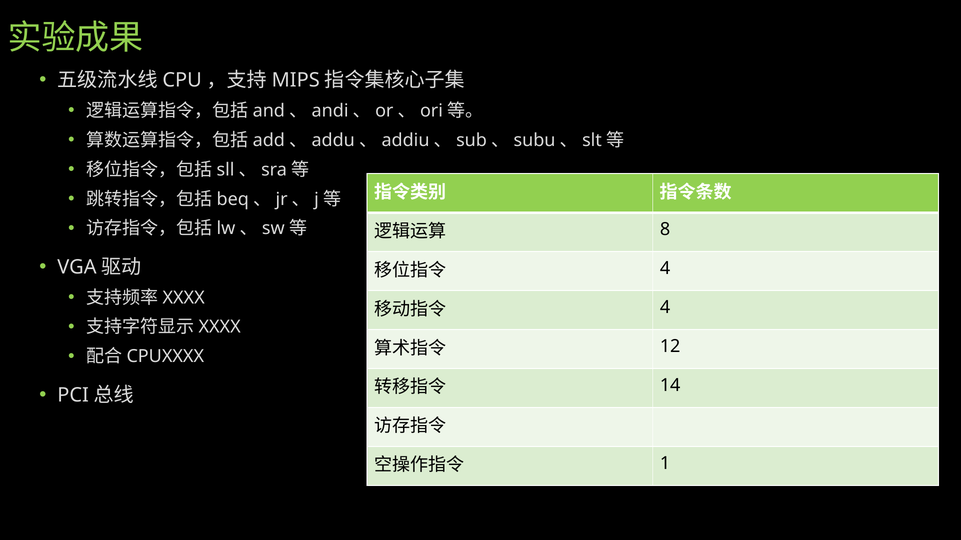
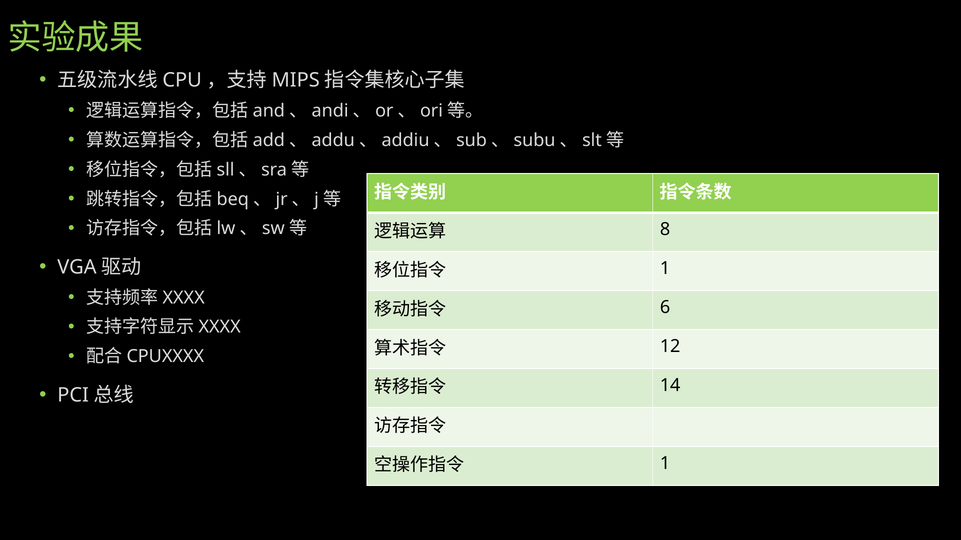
4: 4 -> 1 (665, 269)
4: 4 -> 6 (665, 308)
